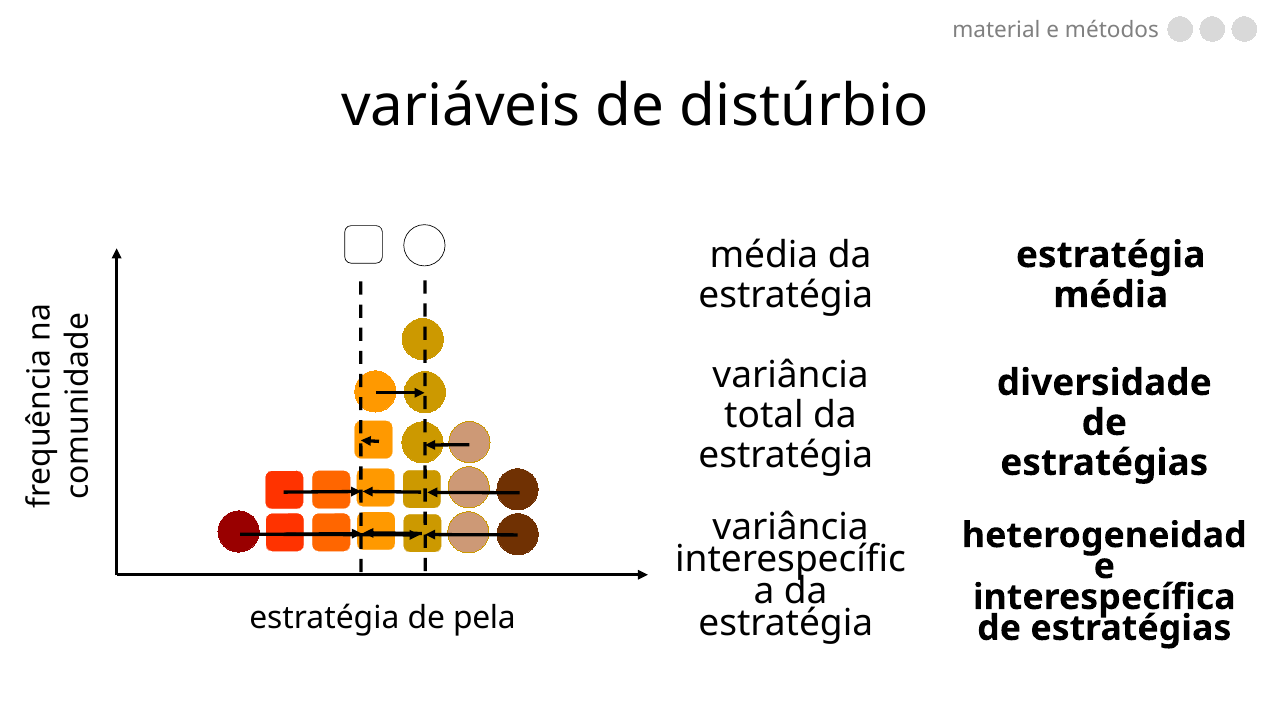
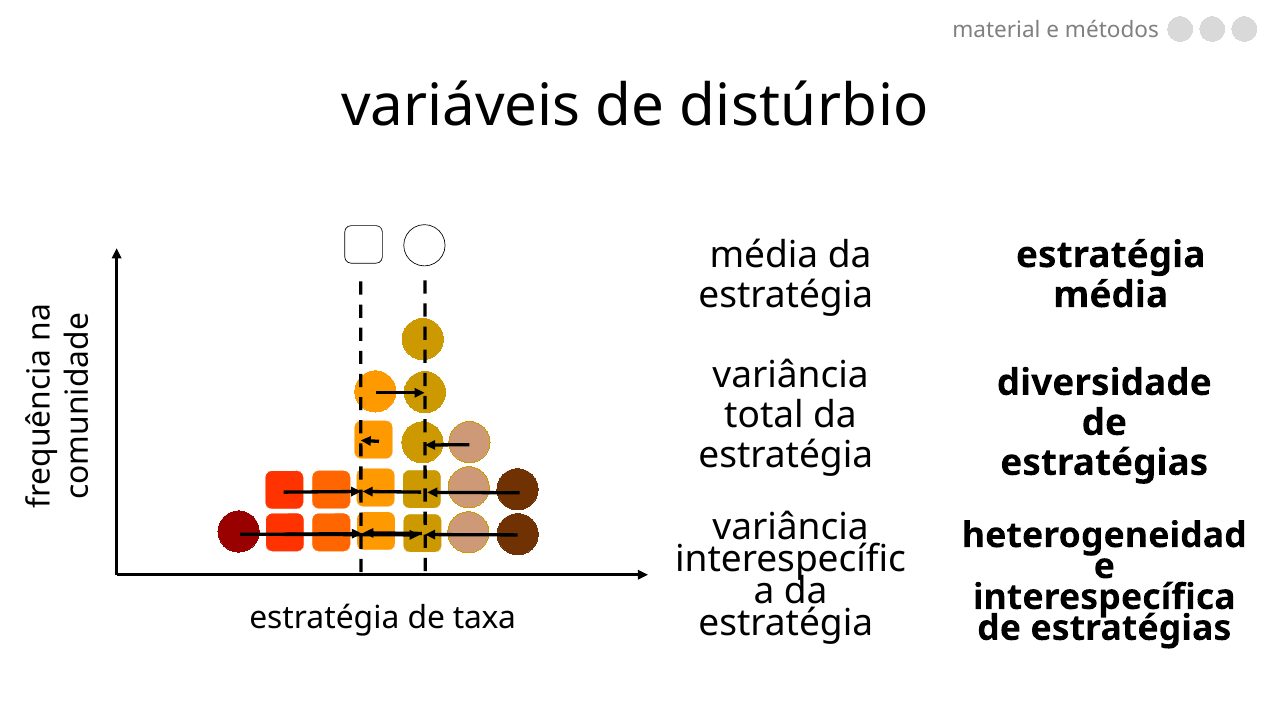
pela: pela -> taxa (484, 619)
